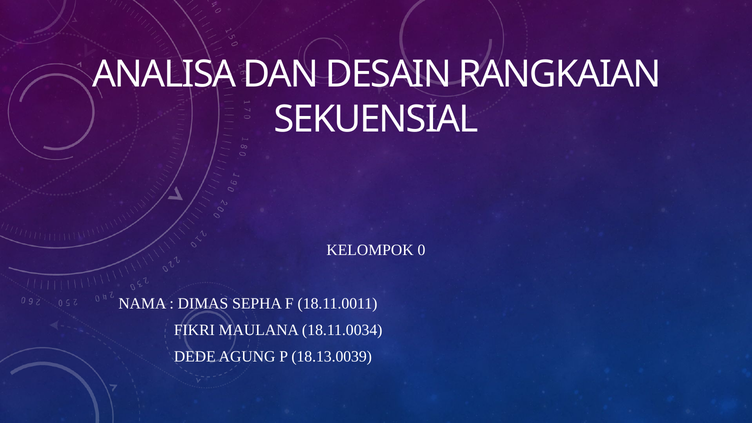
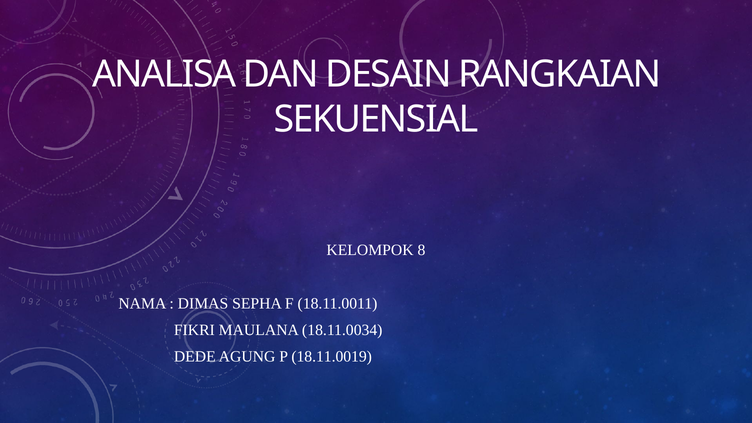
0: 0 -> 8 (421, 250)
18.13.0039: 18.13.0039 -> 18.11.0019 (332, 357)
